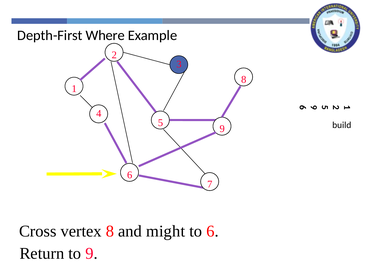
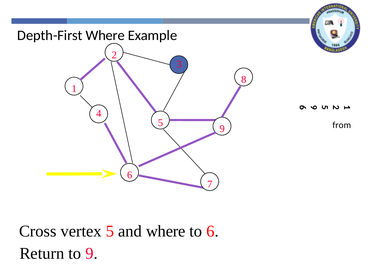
build: build -> from (342, 125)
vertex 8: 8 -> 5 (110, 232)
and might: might -> where (166, 232)
